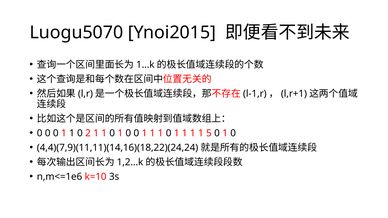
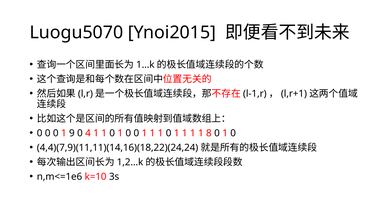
1: 1 -> 9 (72, 133)
2: 2 -> 4 (88, 133)
5: 5 -> 8 (209, 133)
